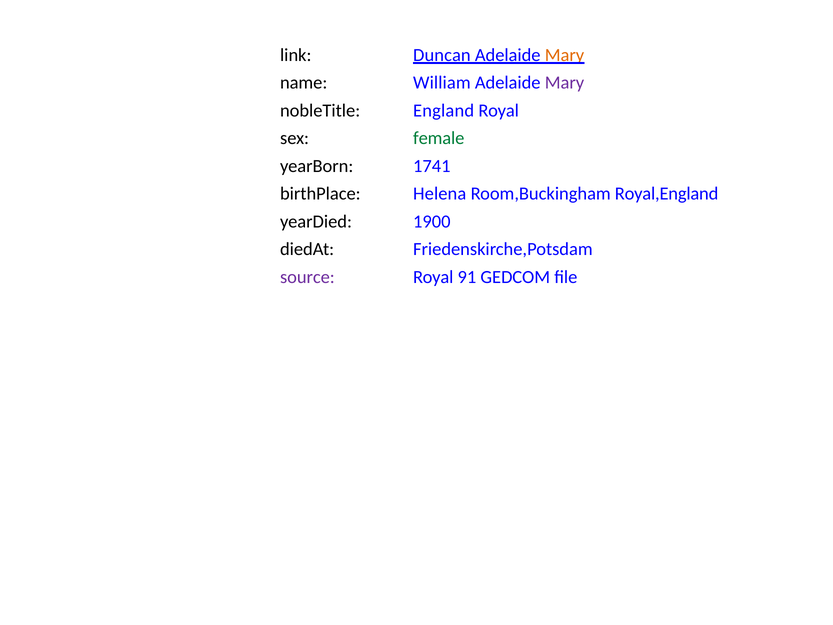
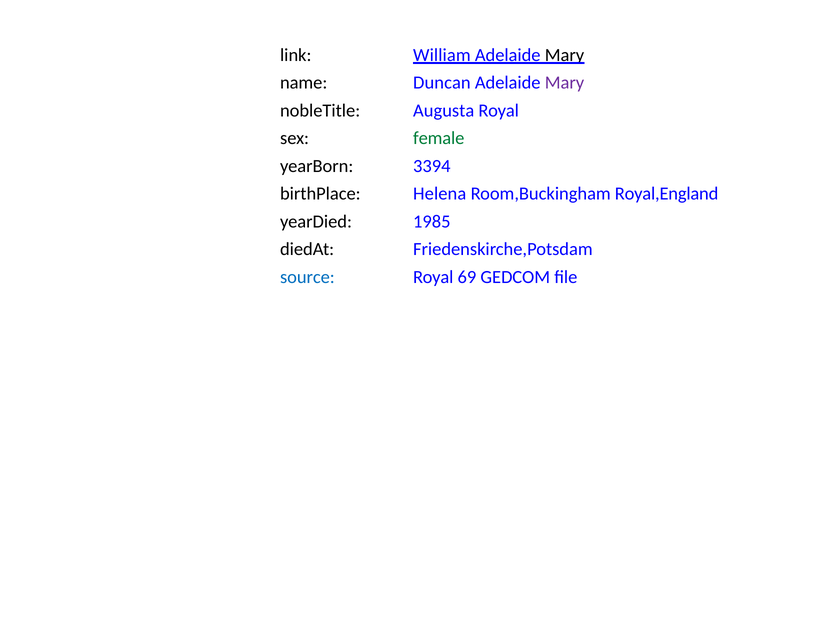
Duncan: Duncan -> William (442, 55)
Mary colour: orange -> black (564, 55)
William: William -> Duncan (442, 83)
England: England -> Augusta (444, 110)
1741: 1741 -> 3394 (432, 166)
1900: 1900 -> 1985 (432, 222)
source colour: purple -> blue (307, 277)
91: 91 -> 69 (467, 277)
